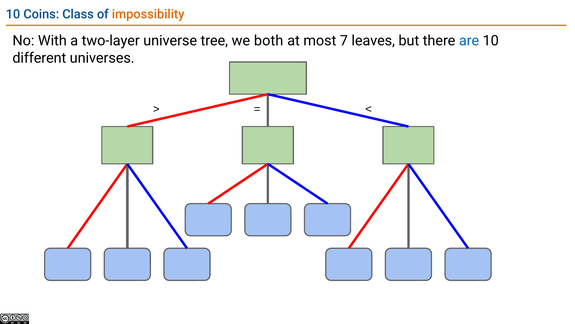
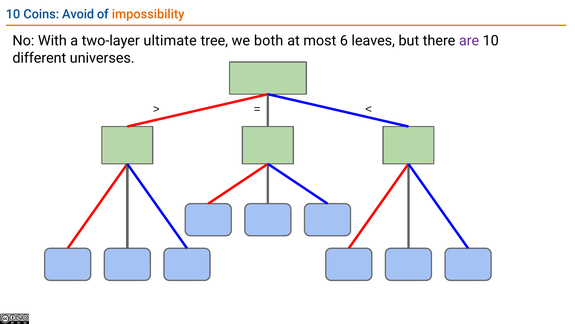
Class: Class -> Avoid (78, 14)
universe: universe -> ultimate (170, 41)
7: 7 -> 6 (344, 41)
are colour: blue -> purple (469, 41)
